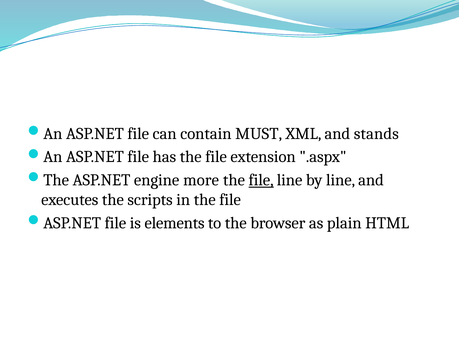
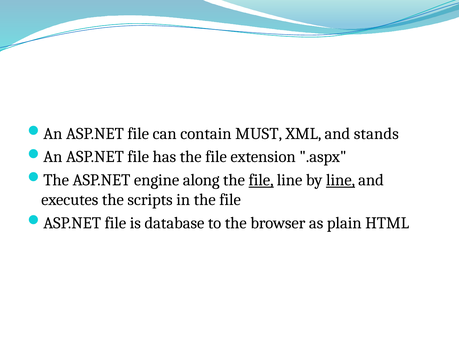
more: more -> along (201, 180)
line underline: none -> present (341, 180)
elements: elements -> database (174, 223)
